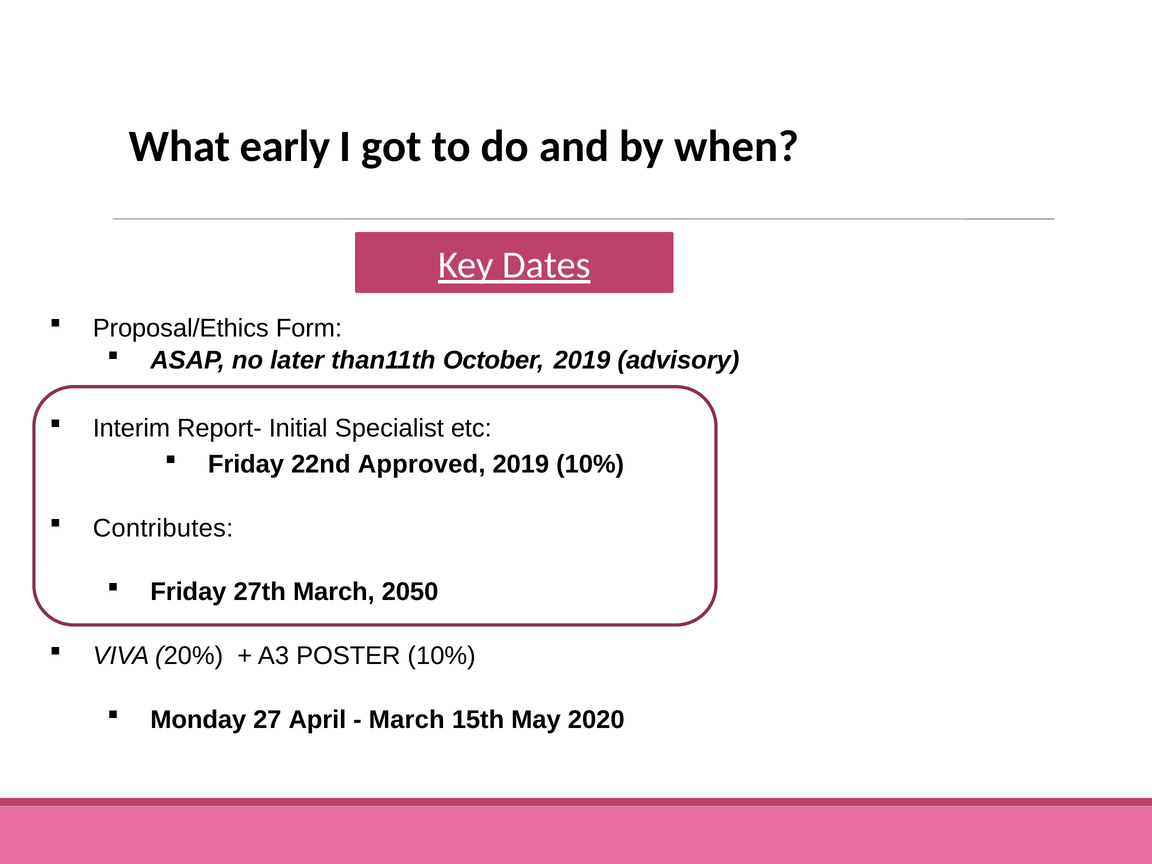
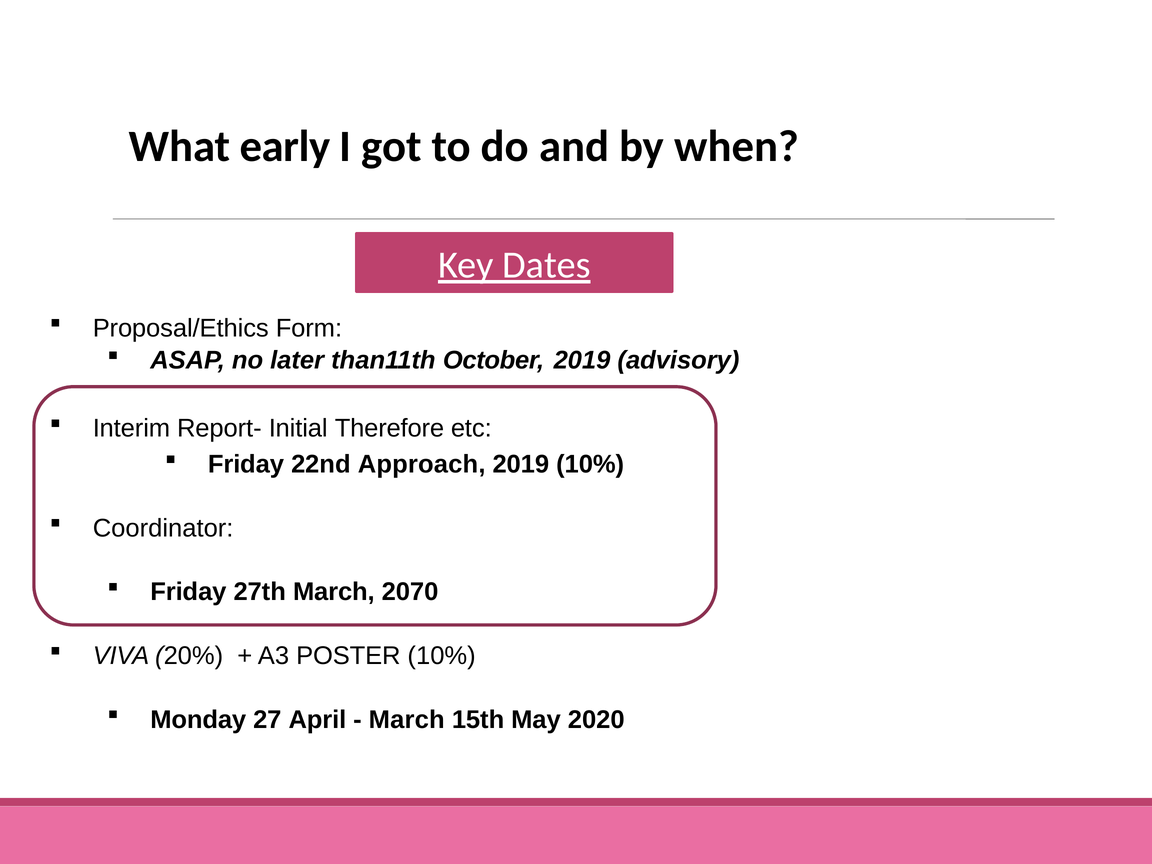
Specialist: Specialist -> Therefore (389, 429)
Approved: Approved -> Approach (422, 464)
Contributes: Contributes -> Coordinator (163, 528)
2050: 2050 -> 2070 (410, 592)
